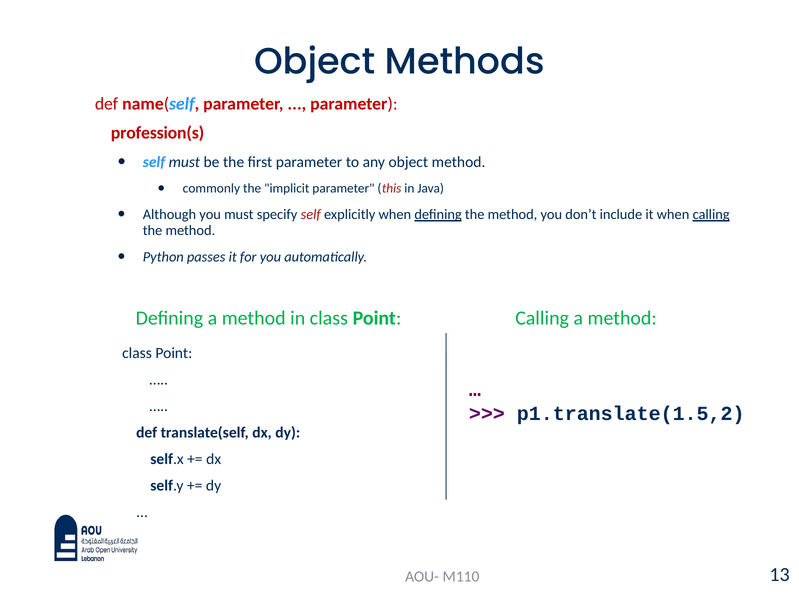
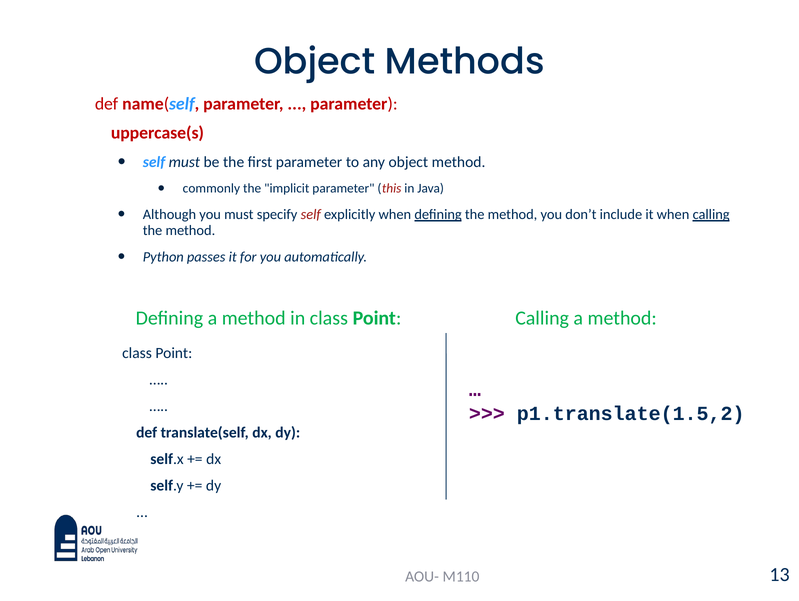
profession(s: profession(s -> uppercase(s (157, 133)
